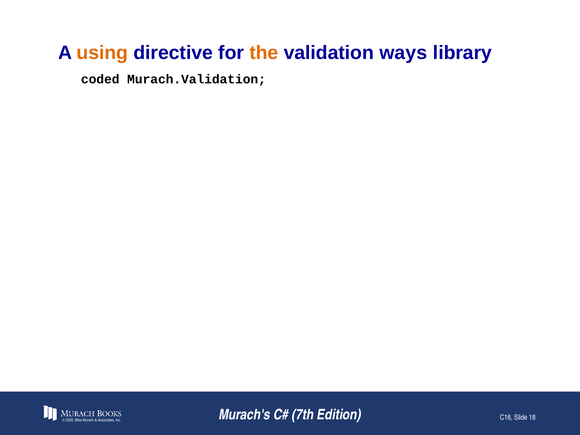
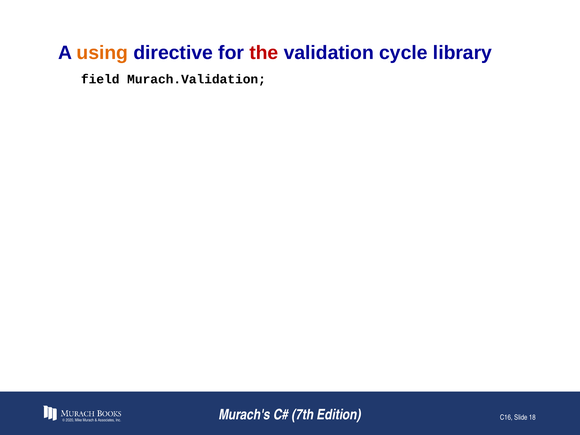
the colour: orange -> red (264, 53)
ways: ways -> cycle (403, 53)
coded: coded -> field (100, 79)
